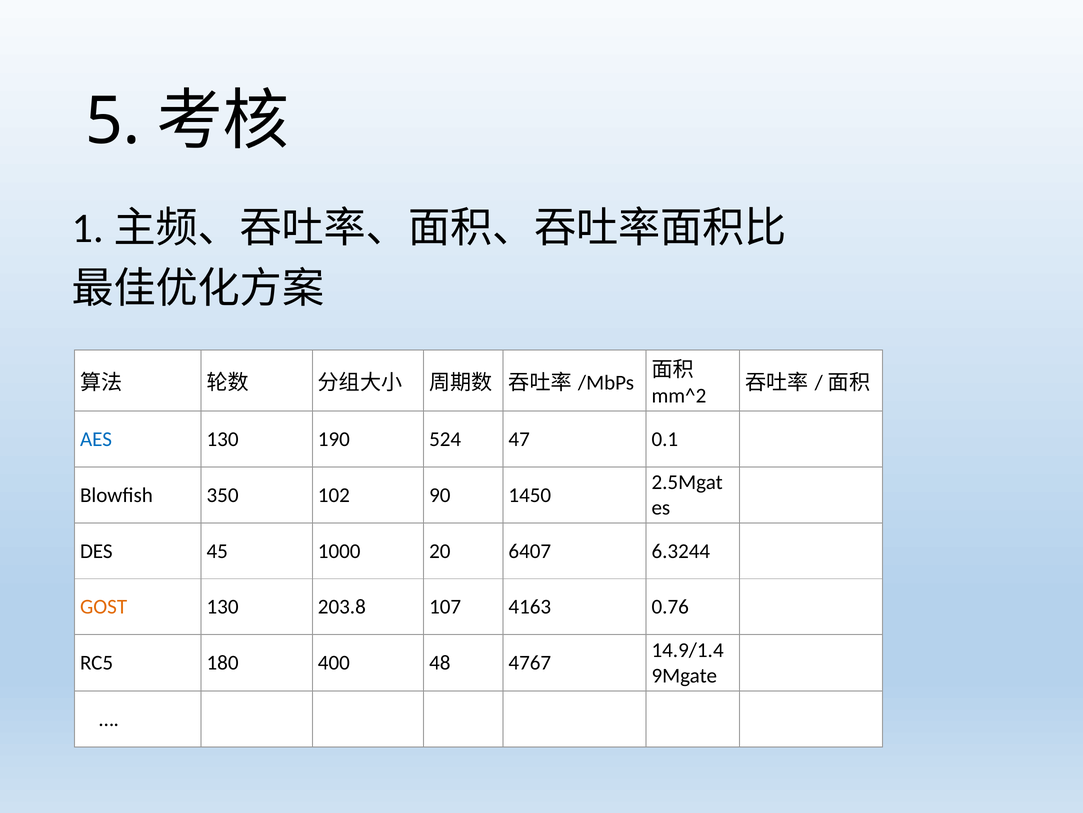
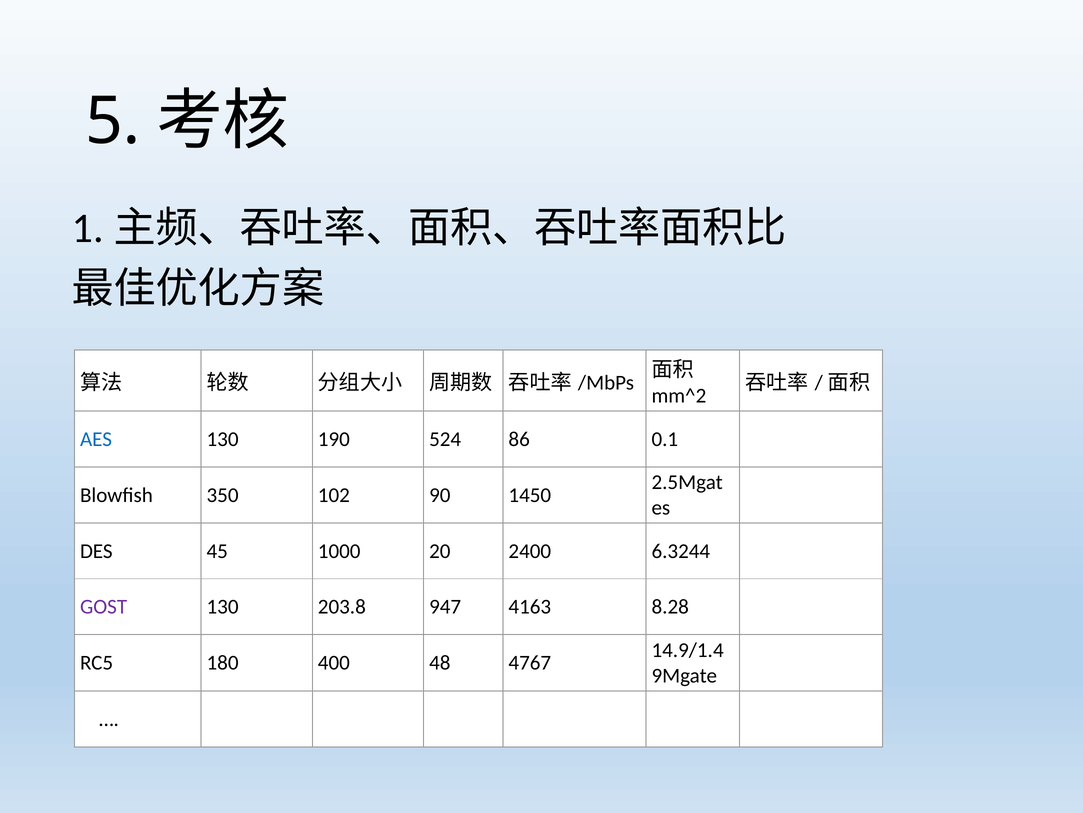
47: 47 -> 86 (519, 439)
6407: 6407 -> 2400 (530, 551)
GOST colour: orange -> purple (104, 606)
107: 107 -> 947 (445, 606)
0.76: 0.76 -> 8.28 (670, 606)
